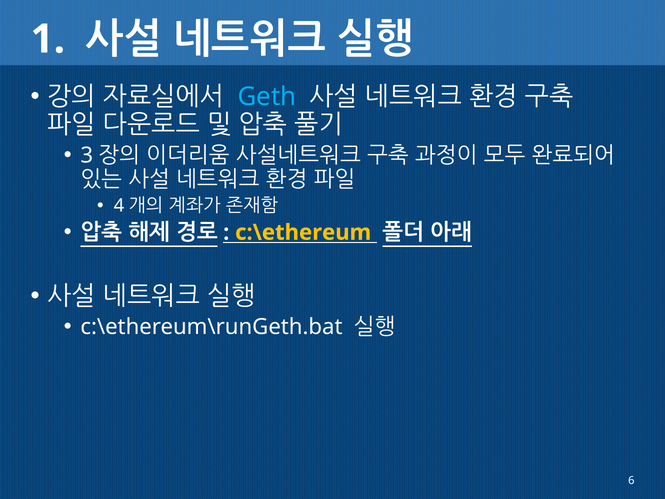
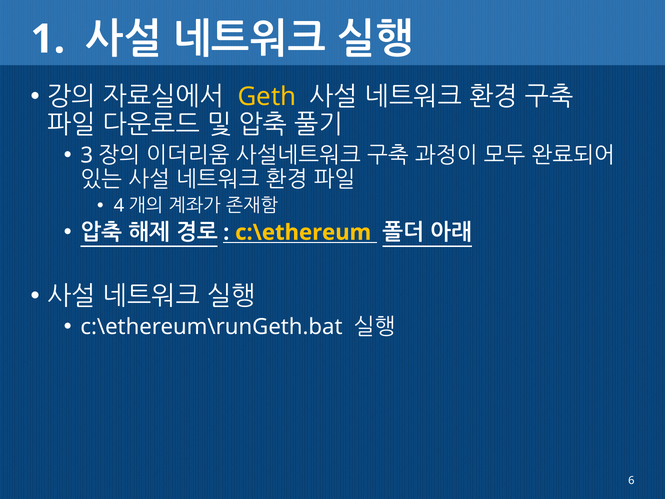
Geth colour: light blue -> yellow (267, 97)
